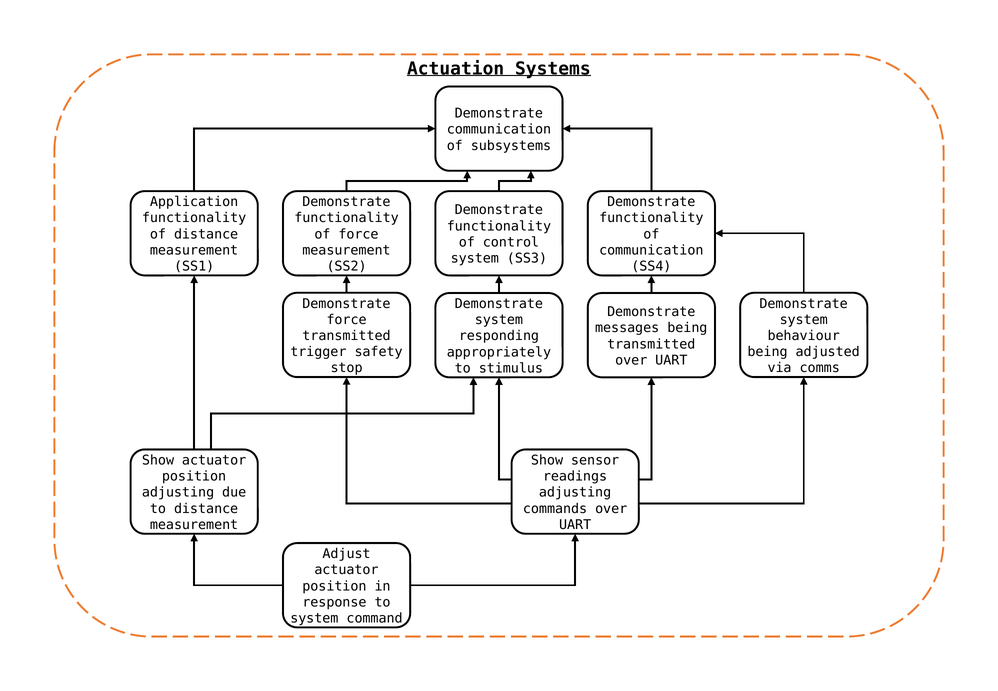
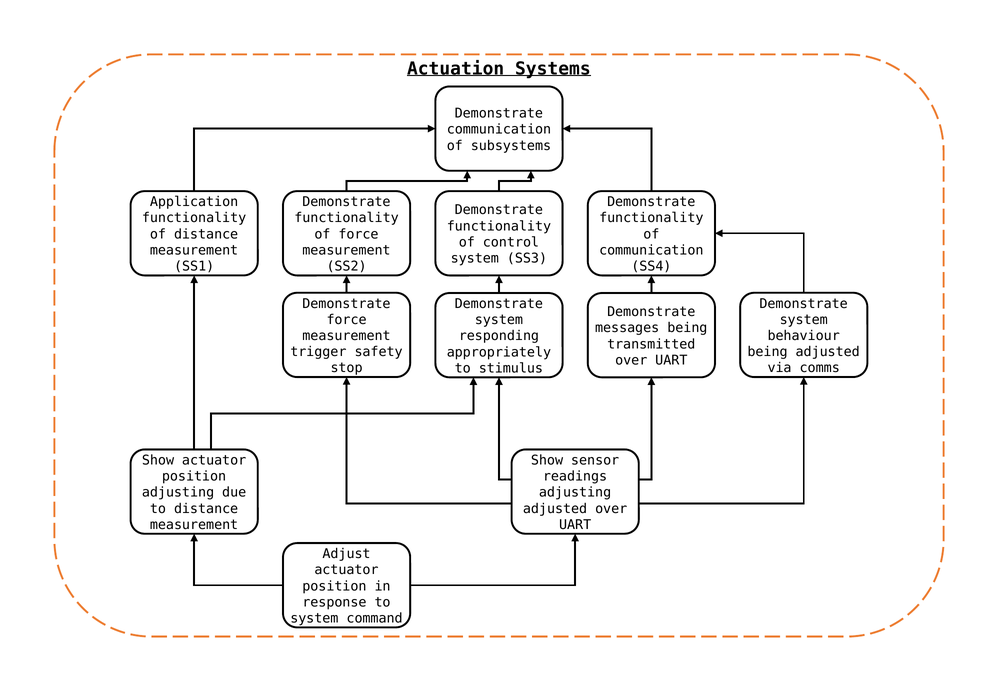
transmitted: transmitted -> measurement (346, 336)
commands: commands -> adjusted (555, 509)
